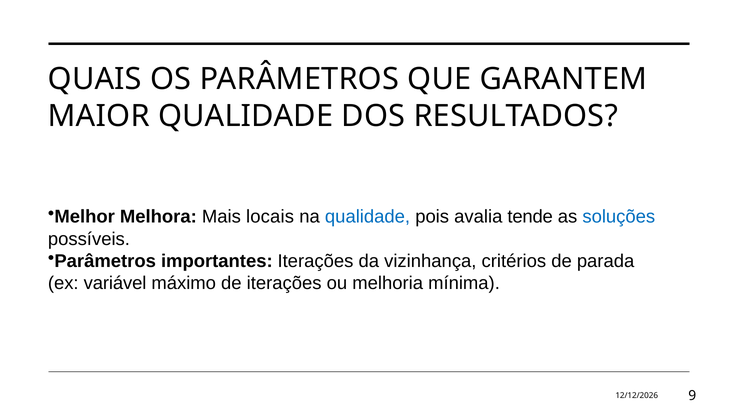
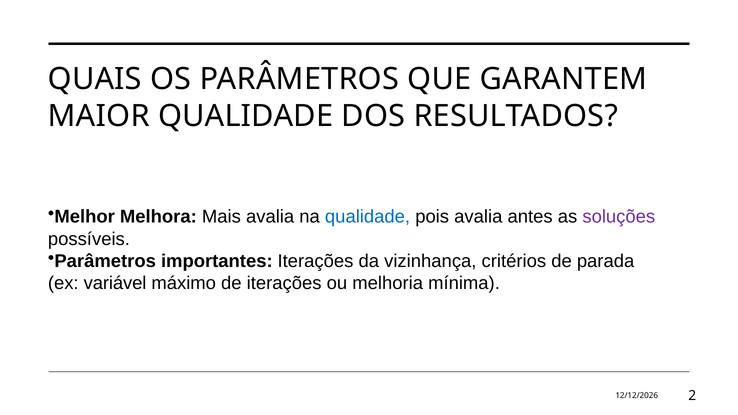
Mais locais: locais -> avalia (270, 217)
tende: tende -> antes (530, 217)
soluções colour: blue -> purple (619, 217)
9: 9 -> 2 (692, 396)
